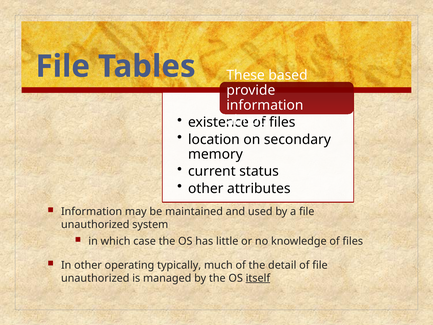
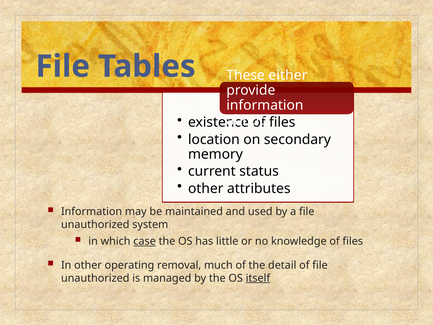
based: based -> either (288, 75)
case underline: none -> present (145, 241)
typically: typically -> removal (179, 265)
